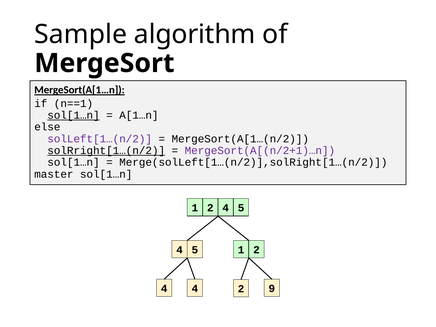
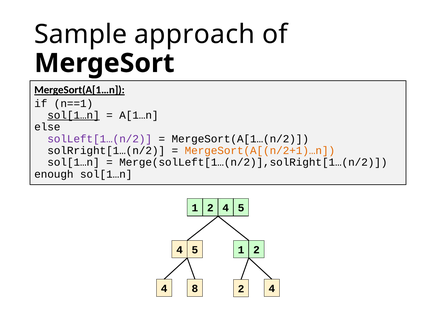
algorithm: algorithm -> approach (195, 34)
solRright[1…(n/2 underline: present -> none (106, 151)
MergeSort(A[(n/2+1)…n colour: purple -> orange (260, 151)
master: master -> enough (54, 174)
4 4: 4 -> 8 (195, 289)
9: 9 -> 4 (272, 289)
